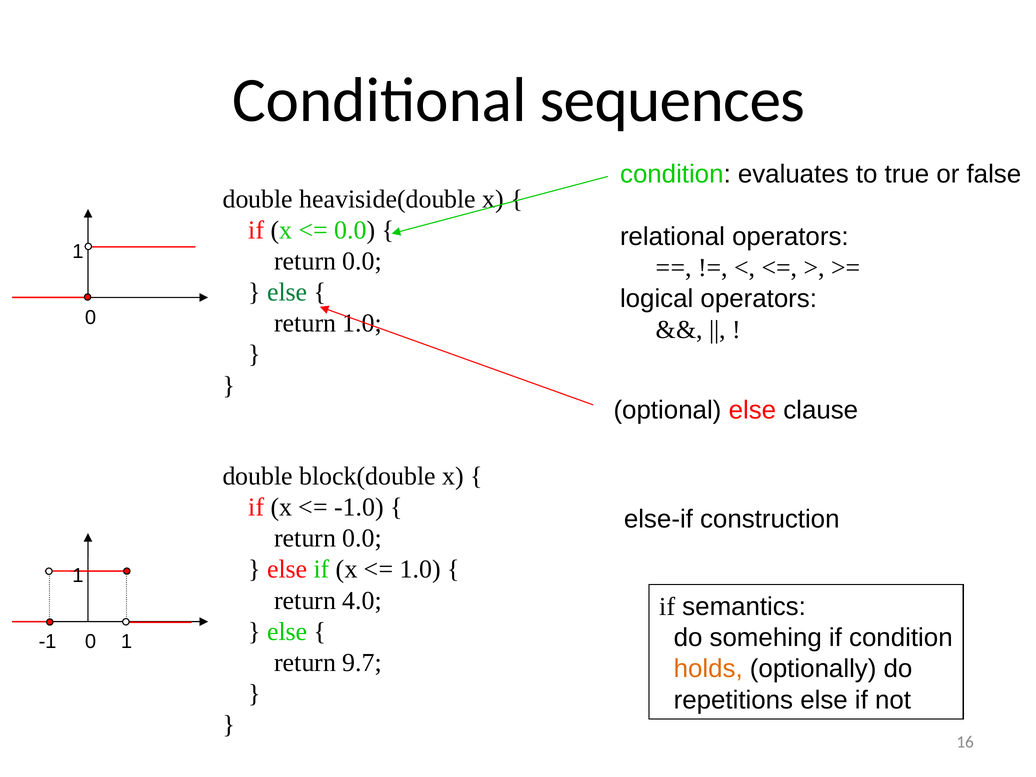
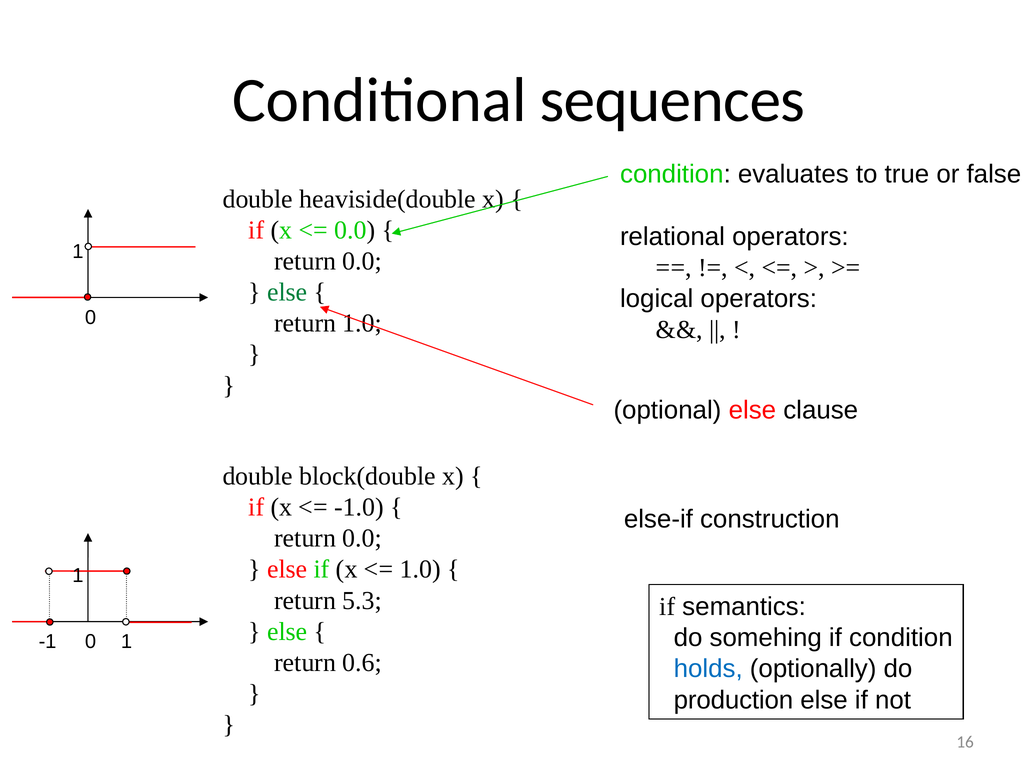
4.0: 4.0 -> 5.3 (362, 601)
9.7: 9.7 -> 0.6 (362, 663)
holds colour: orange -> blue (708, 669)
repetitions: repetitions -> production (733, 700)
